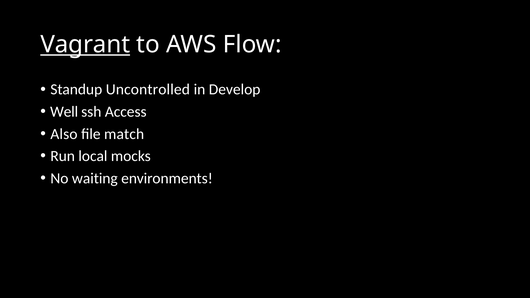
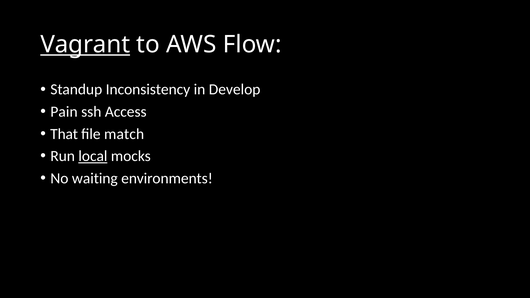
Uncontrolled: Uncontrolled -> Inconsistency (148, 90)
Well: Well -> Pain (64, 112)
Also: Also -> That (64, 134)
local underline: none -> present (93, 156)
